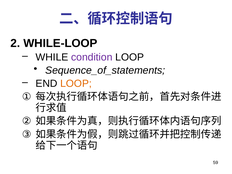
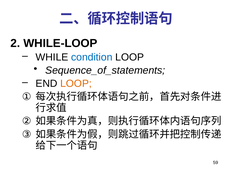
condition colour: purple -> blue (92, 57)
